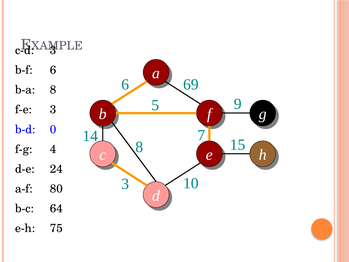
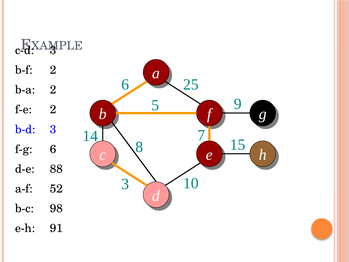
b-f 6: 6 -> 2 (53, 70)
69: 69 -> 25 (191, 84)
b-a 8: 8 -> 2 (53, 90)
f-e 3: 3 -> 2 (53, 110)
b-d 0: 0 -> 3 (53, 129)
f-g 4: 4 -> 6 (53, 149)
24: 24 -> 88 (56, 169)
80: 80 -> 52 (56, 189)
64: 64 -> 98 (56, 208)
75: 75 -> 91 (56, 228)
